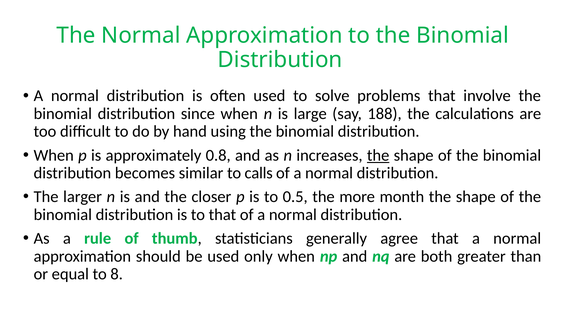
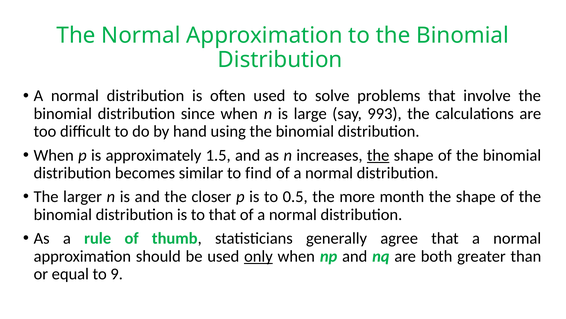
188: 188 -> 993 (385, 113)
0.8: 0.8 -> 1.5 (218, 155)
calls: calls -> find (259, 173)
only underline: none -> present (258, 256)
8: 8 -> 9 (117, 274)
